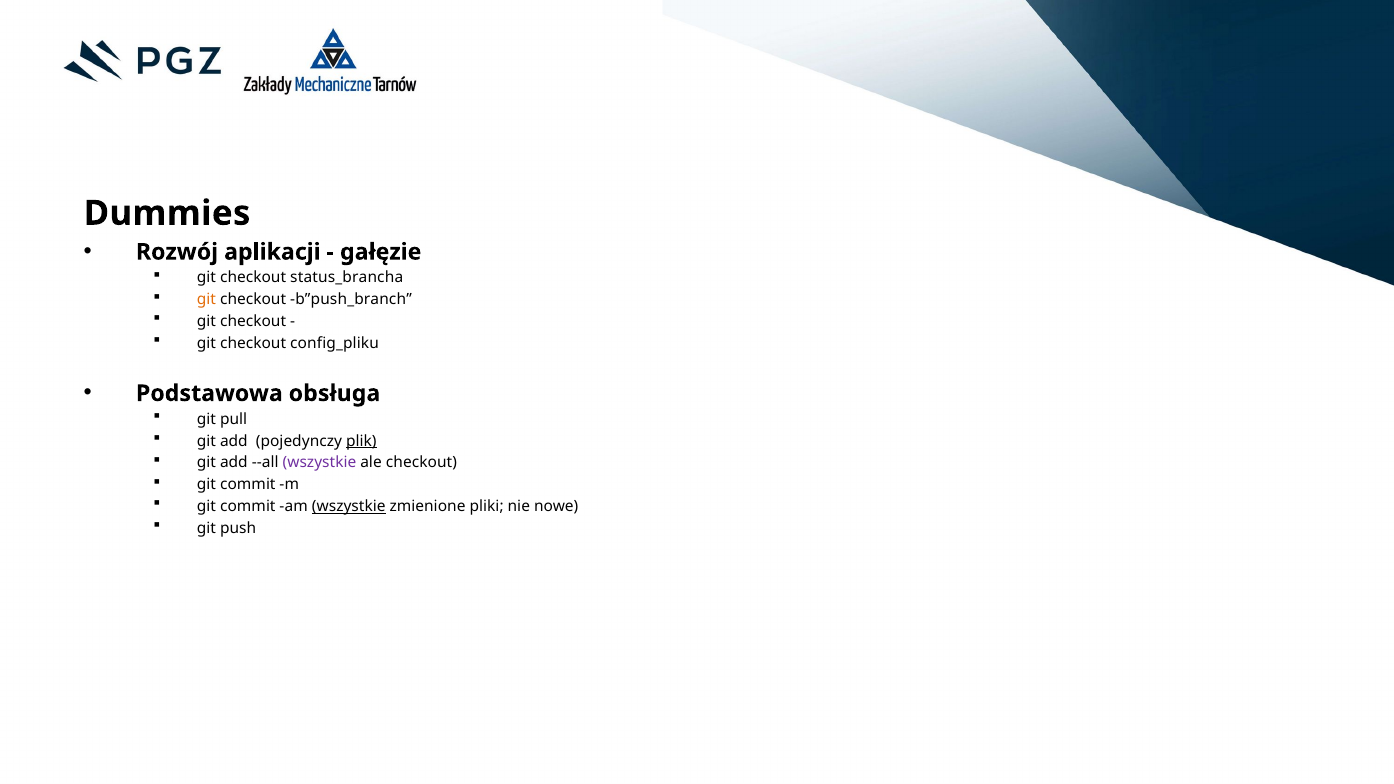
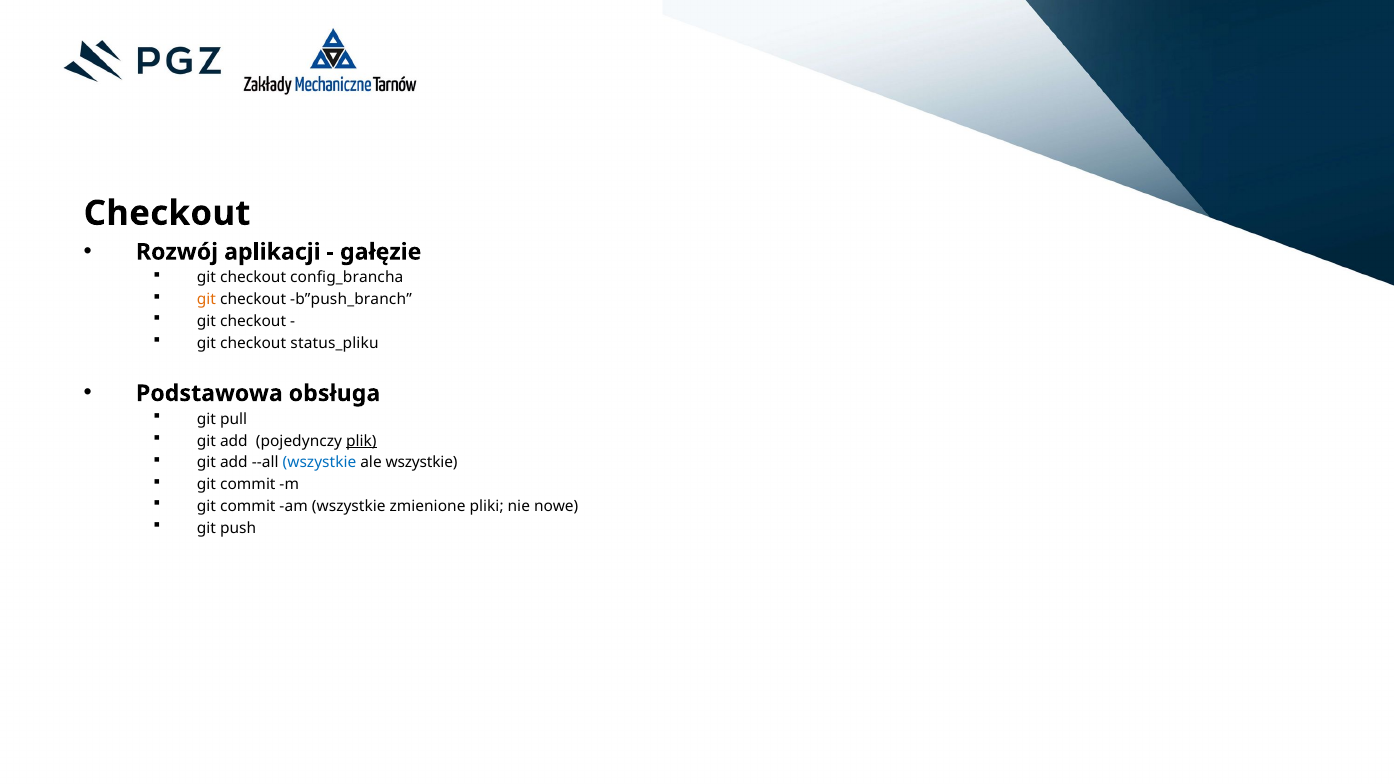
Dummies: Dummies -> Checkout (167, 213)
status_brancha: status_brancha -> config_brancha (347, 278)
config_pliku: config_pliku -> status_pliku (335, 343)
wszystkie colour: purple -> blue (320, 463)
ale checkout: checkout -> wszystkie (422, 463)
wszystkie underline: present -> none (349, 507)
